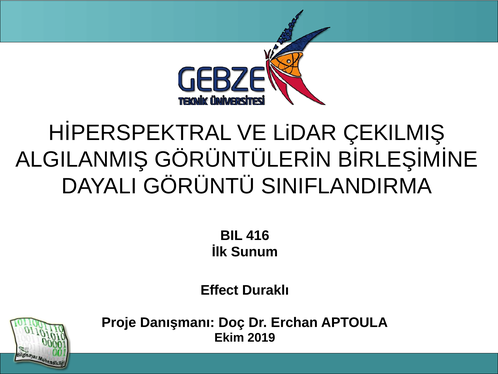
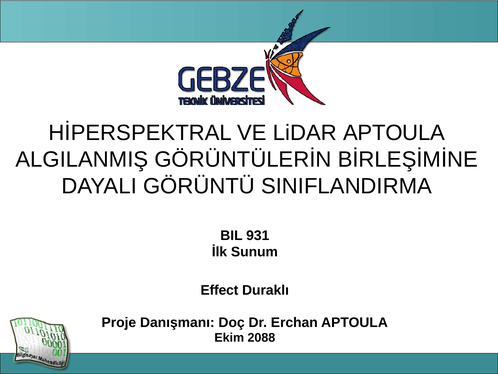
LiDAR ÇEKILMIŞ: ÇEKILMIŞ -> APTOULA (394, 133)
416: 416 -> 931 (258, 235)
2019: 2019 -> 2088 (261, 337)
